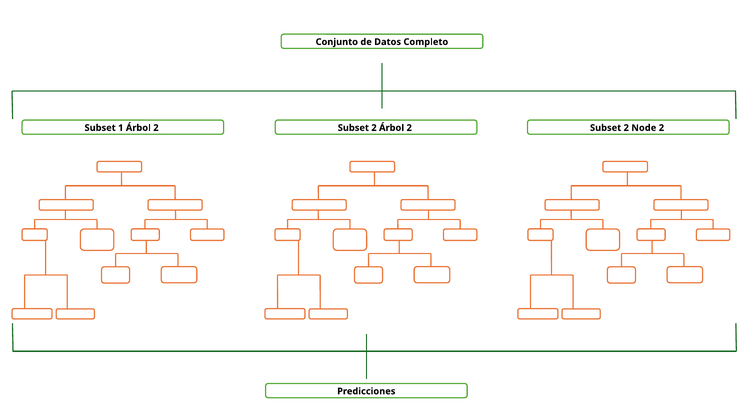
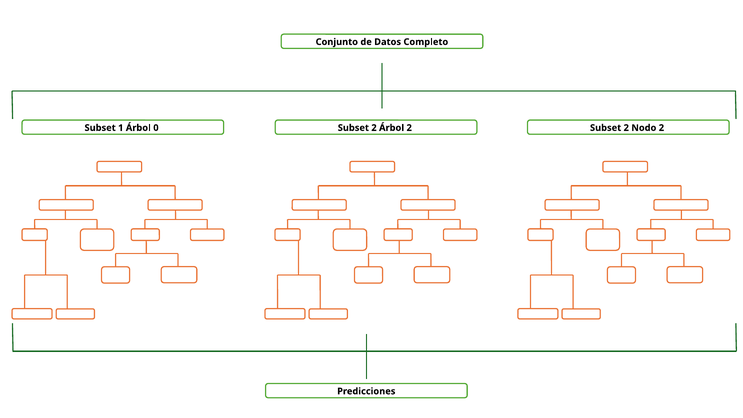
1 Árbol 2: 2 -> 0 (156, 128)
Node: Node -> Nodo (644, 128)
